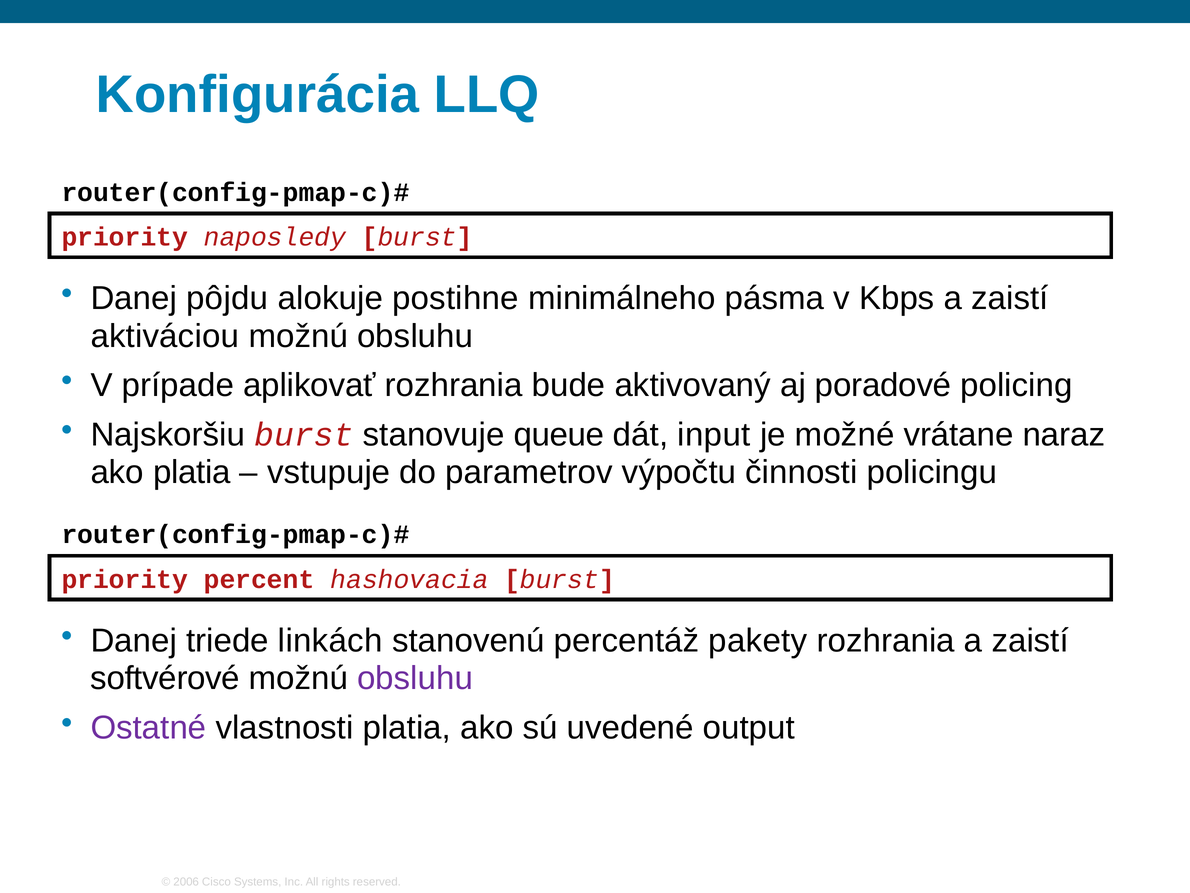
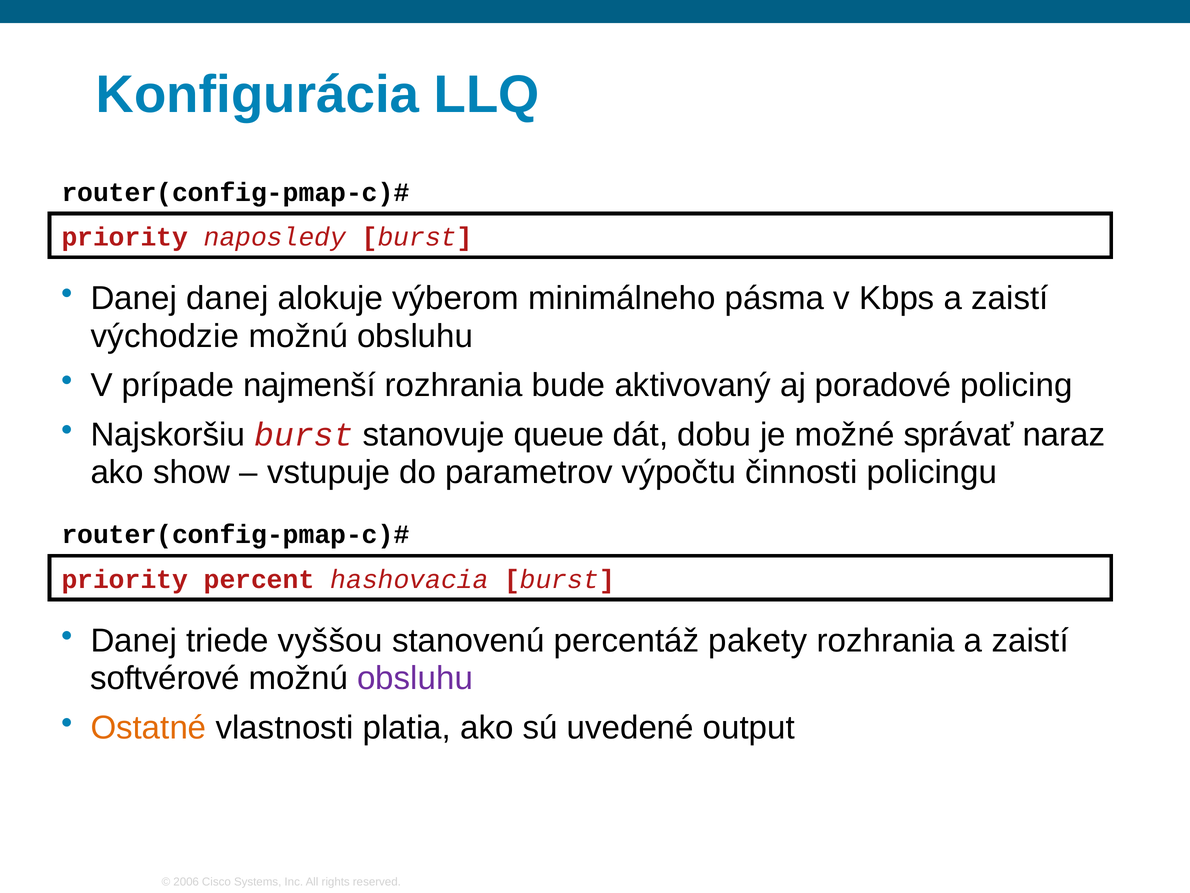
Danej pôjdu: pôjdu -> danej (227, 298)
postihne: postihne -> výberom (455, 298)
aktiváciou: aktiváciou -> východzie (165, 336)
aplikovať: aplikovať -> najmenší (309, 385)
input: input -> dobu (714, 435)
vrátane: vrátane -> správať (959, 435)
ako platia: platia -> show (192, 472)
linkách: linkách -> vyššou (330, 640)
Ostatné colour: purple -> orange (148, 727)
